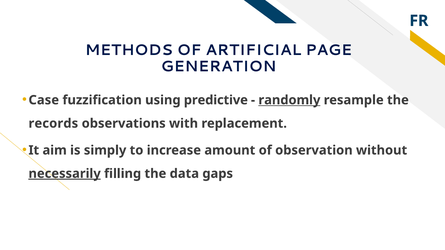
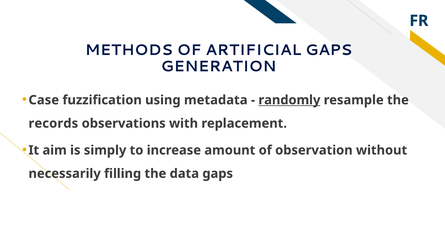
ARTIFICIAL PAGE: PAGE -> GAPS (329, 50)
predictive: predictive -> metadata (216, 100)
necessarily underline: present -> none (65, 174)
